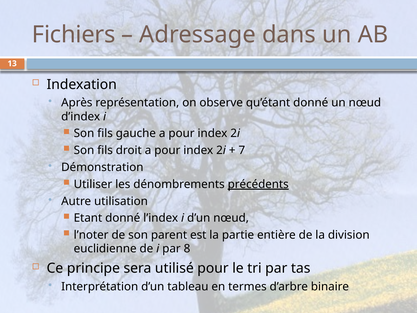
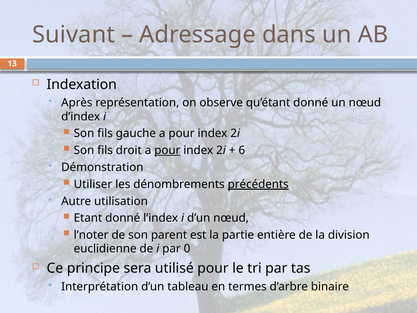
Fichiers: Fichiers -> Suivant (74, 35)
pour underline: none -> present (167, 150)
7: 7 -> 6 (242, 150)
8: 8 -> 0 (187, 249)
